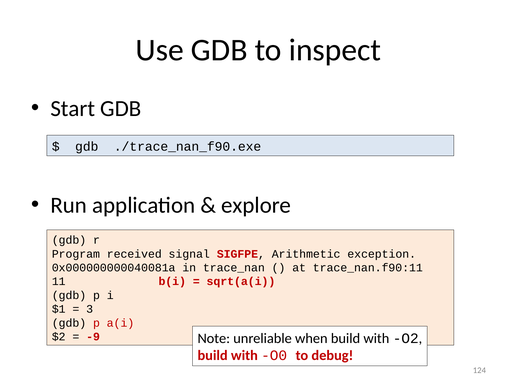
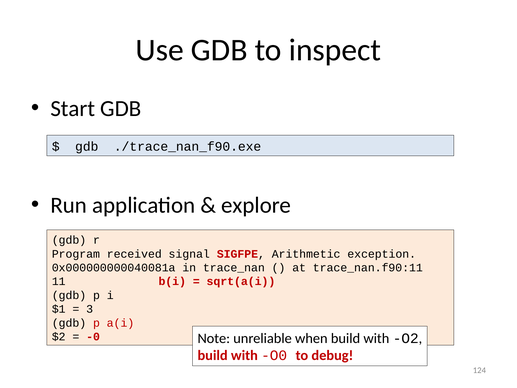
-9: -9 -> -0 (93, 336)
